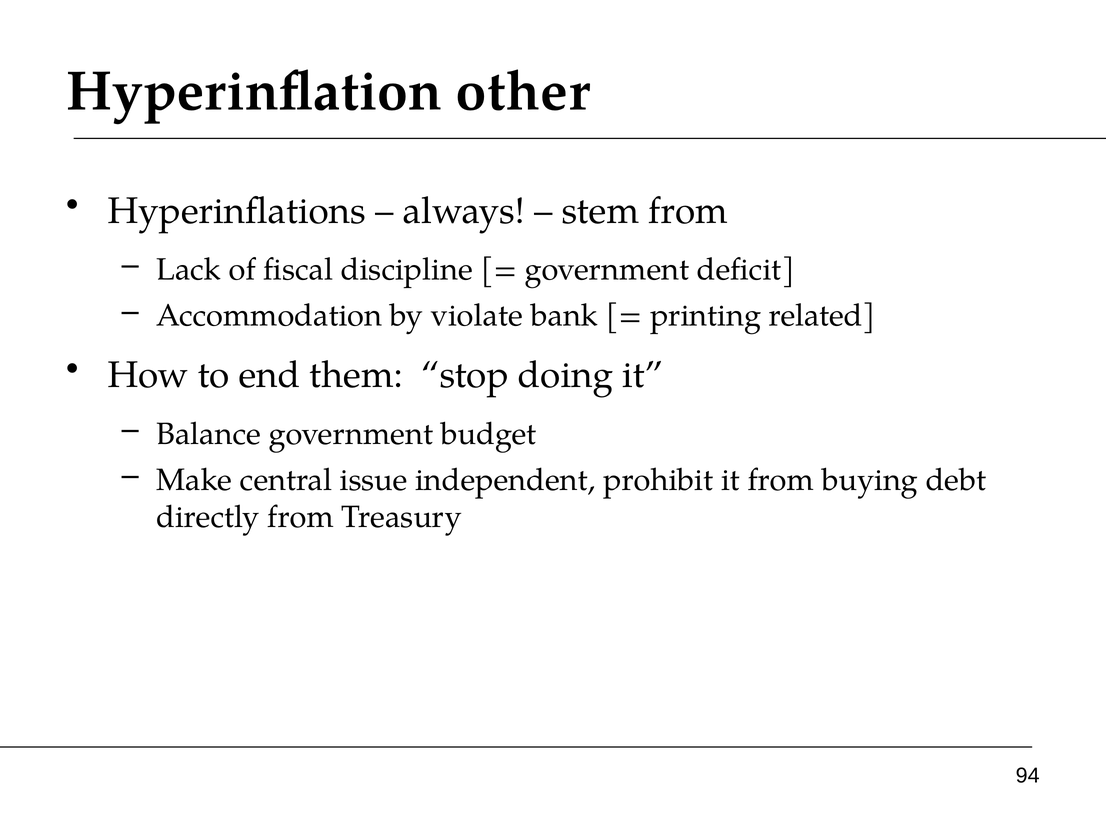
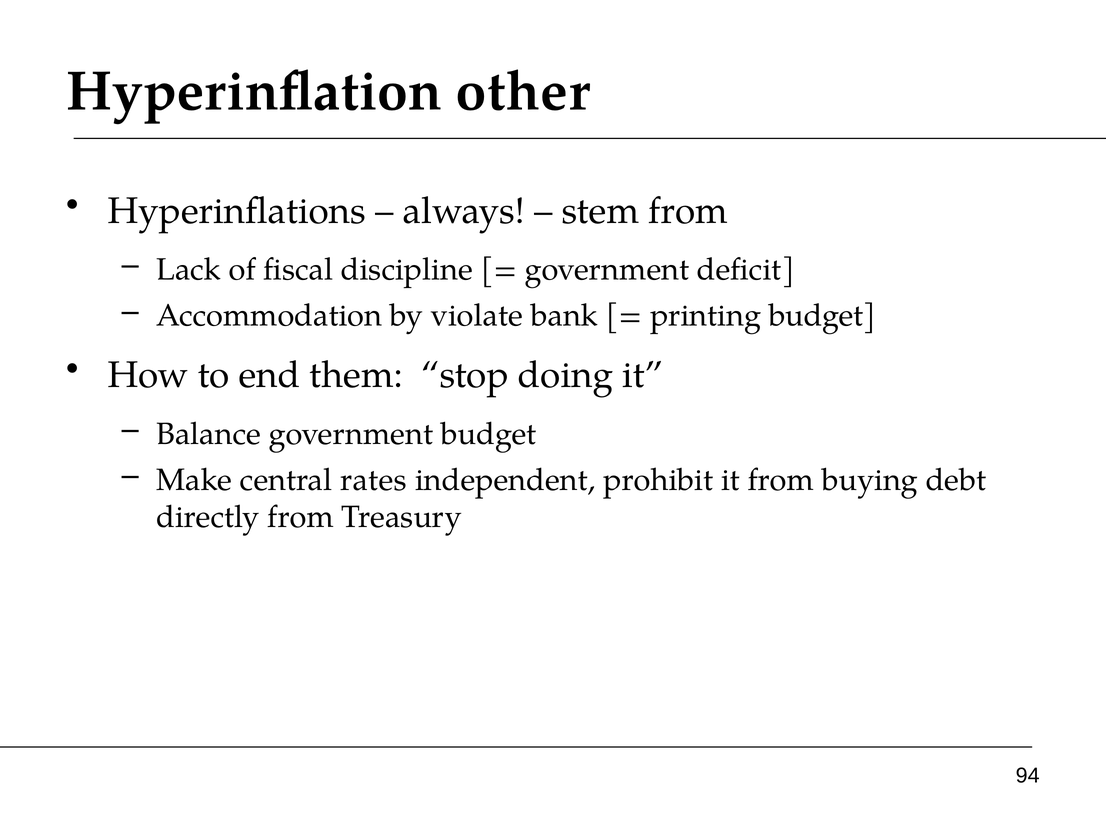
printing related: related -> budget (822, 316)
issue: issue -> rates (373, 480)
